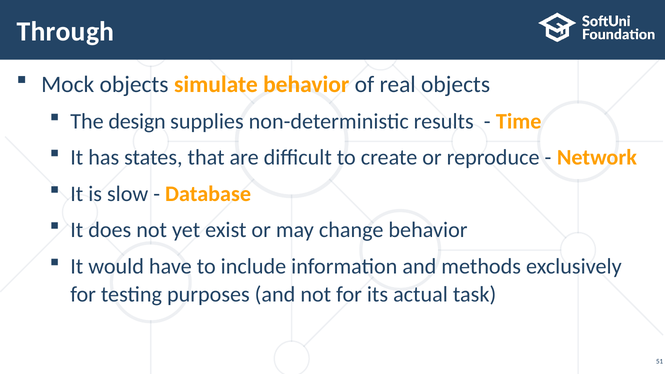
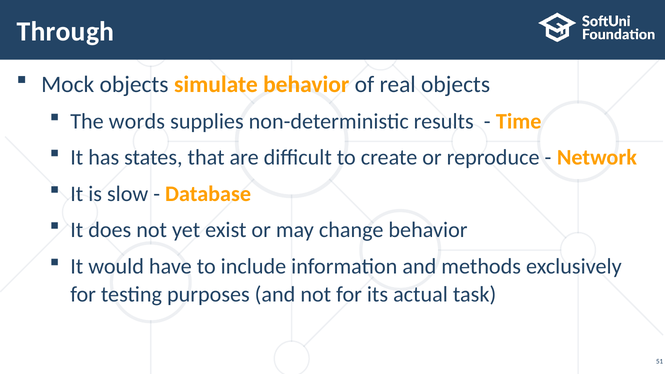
design: design -> words (137, 121)
